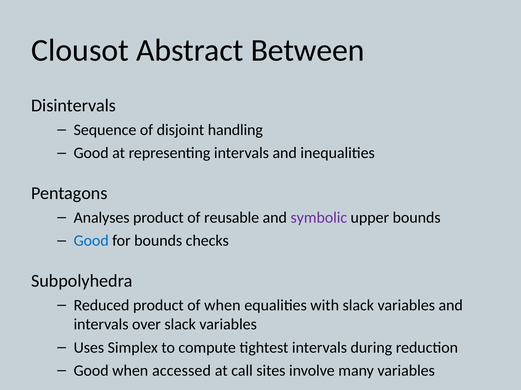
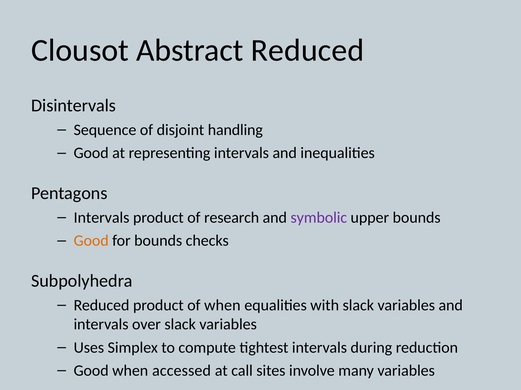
Abstract Between: Between -> Reduced (307, 50)
Analyses: Analyses -> Intervals (102, 218)
reusable: reusable -> research (232, 218)
Good colour: blue -> orange (91, 241)
